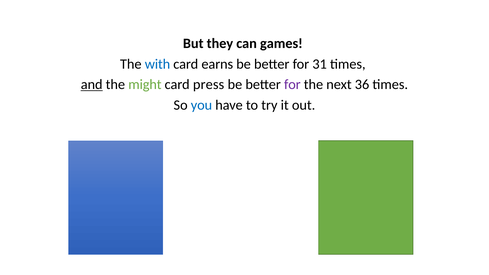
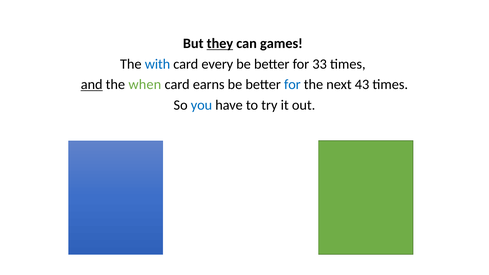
they underline: none -> present (220, 44)
earns: earns -> every (217, 64)
31: 31 -> 33 (320, 64)
might: might -> when (145, 85)
press: press -> earns (209, 85)
for colour: purple -> blue (292, 85)
36: 36 -> 43 (362, 85)
